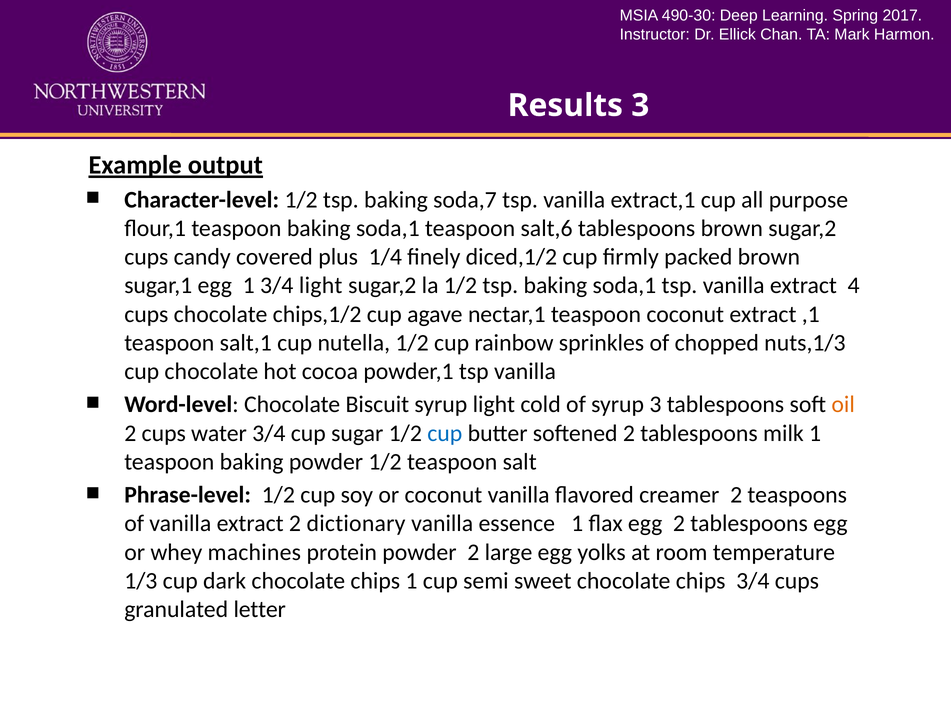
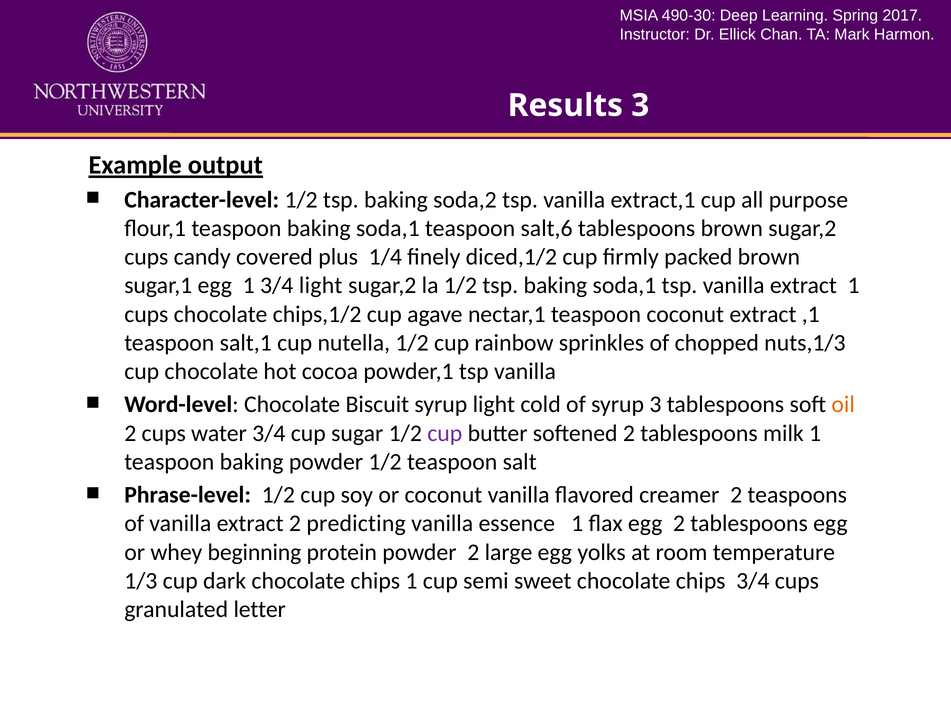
soda,7: soda,7 -> soda,2 (465, 200)
extract 4: 4 -> 1 (854, 285)
cup colour: blue -> purple (445, 433)
dictionary: dictionary -> predicting (356, 523)
machines: machines -> beginning (254, 552)
